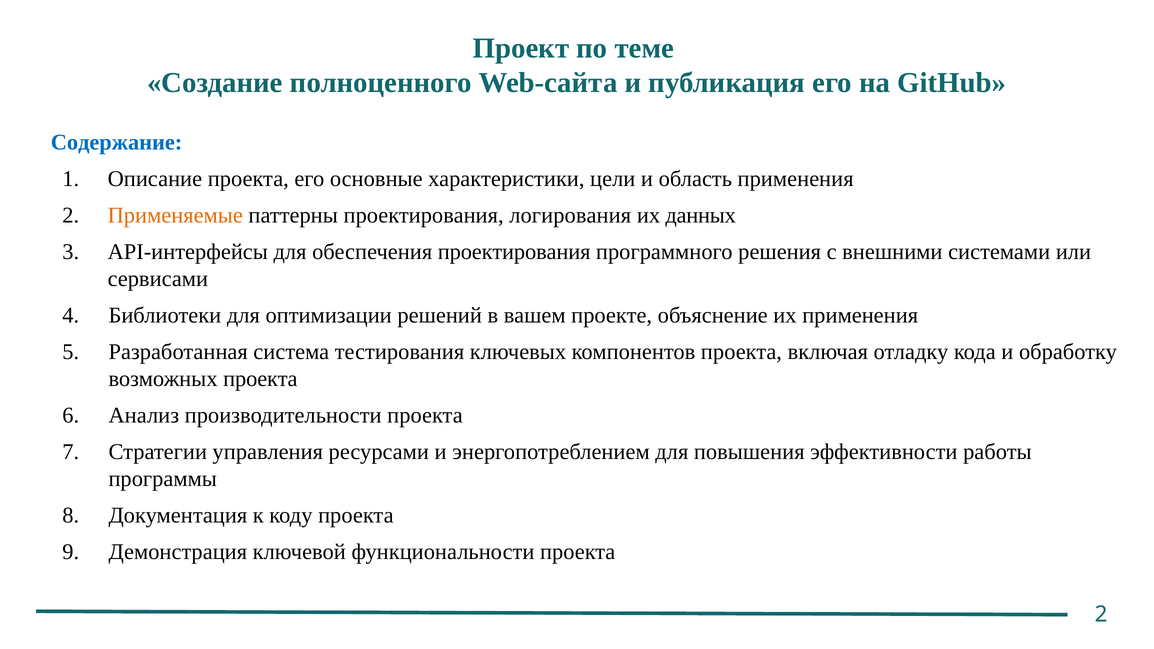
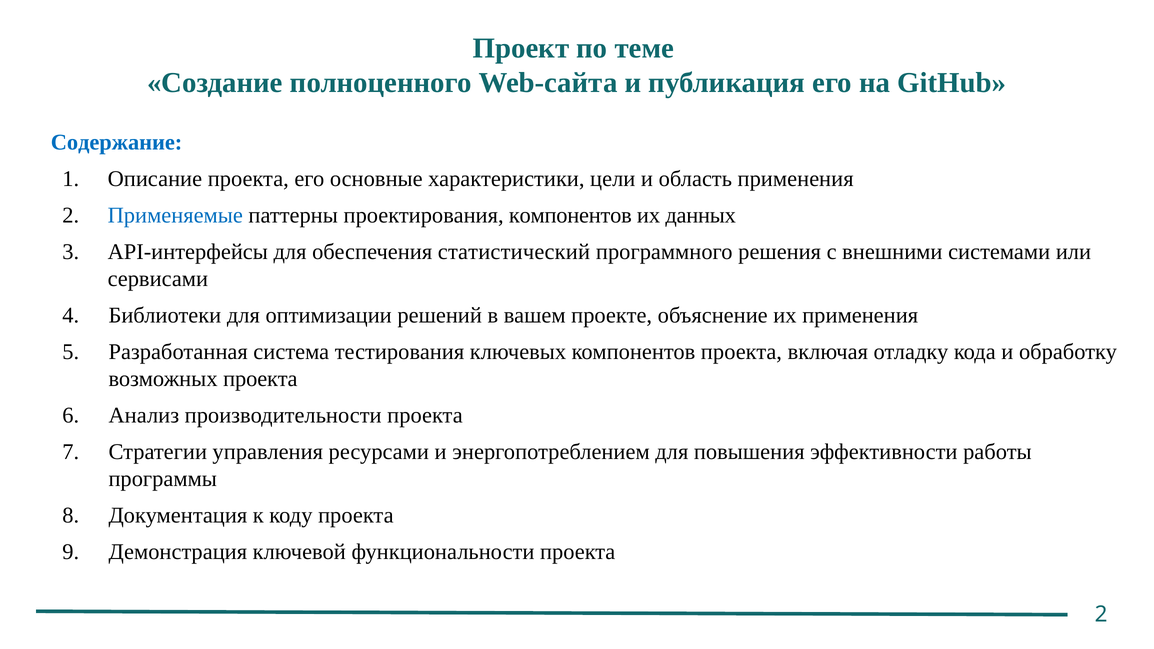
Применяемые colour: orange -> blue (175, 215)
проектирования логирования: логирования -> компонентов (570, 215)
обеспечения проектирования: проектирования -> статистический (514, 252)
